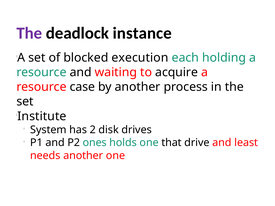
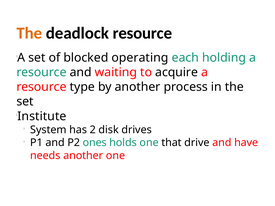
The colour: purple -> orange (29, 33)
deadlock instance: instance -> resource (142, 33)
execution: execution -> operating (140, 58)
case: case -> type (82, 87)
least: least -> have (246, 143)
